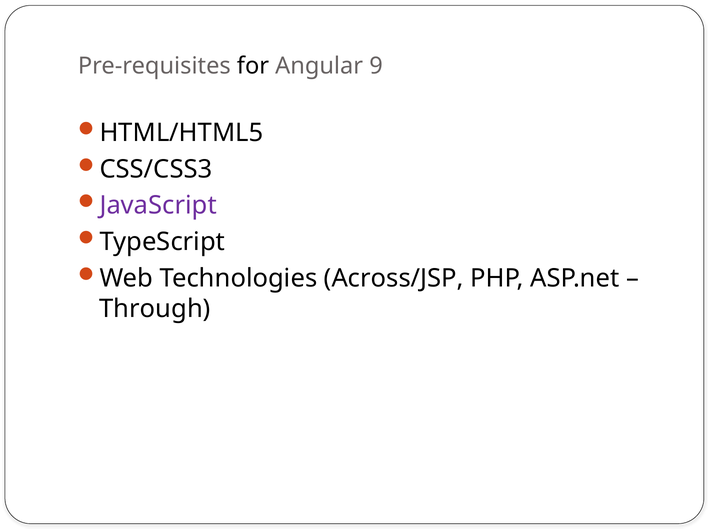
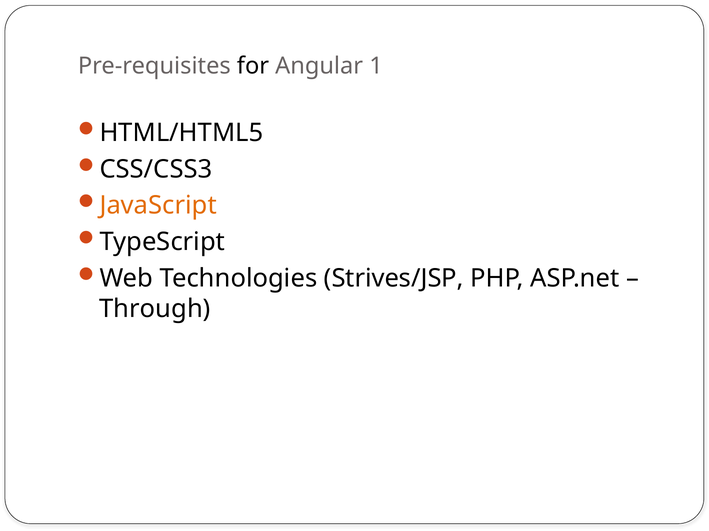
9: 9 -> 1 (376, 66)
JavaScript colour: purple -> orange (158, 206)
Across/JSP: Across/JSP -> Strives/JSP (394, 279)
